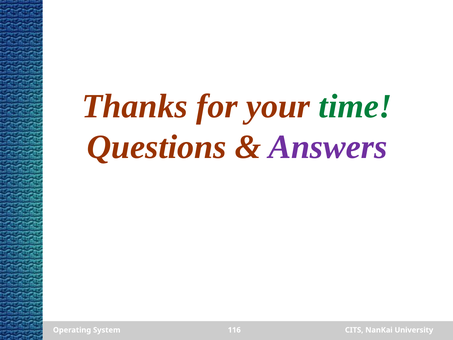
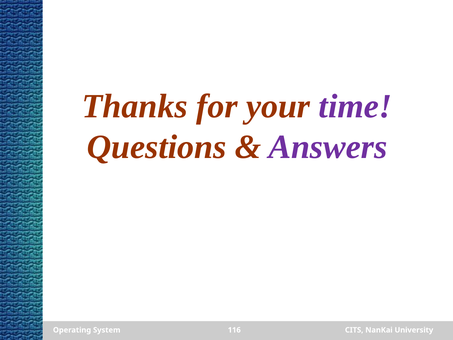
time colour: green -> purple (355, 106)
